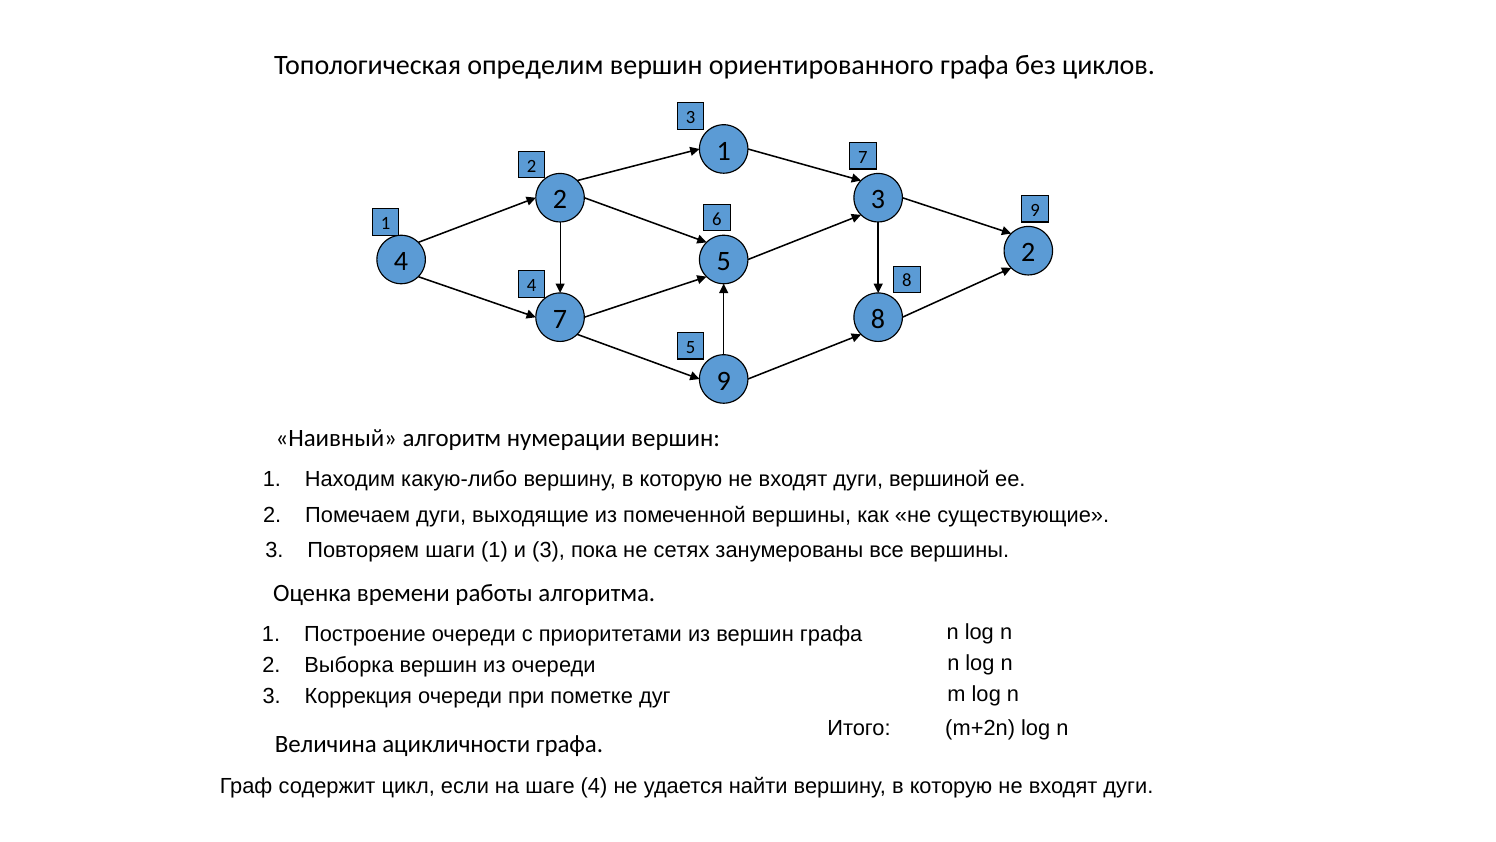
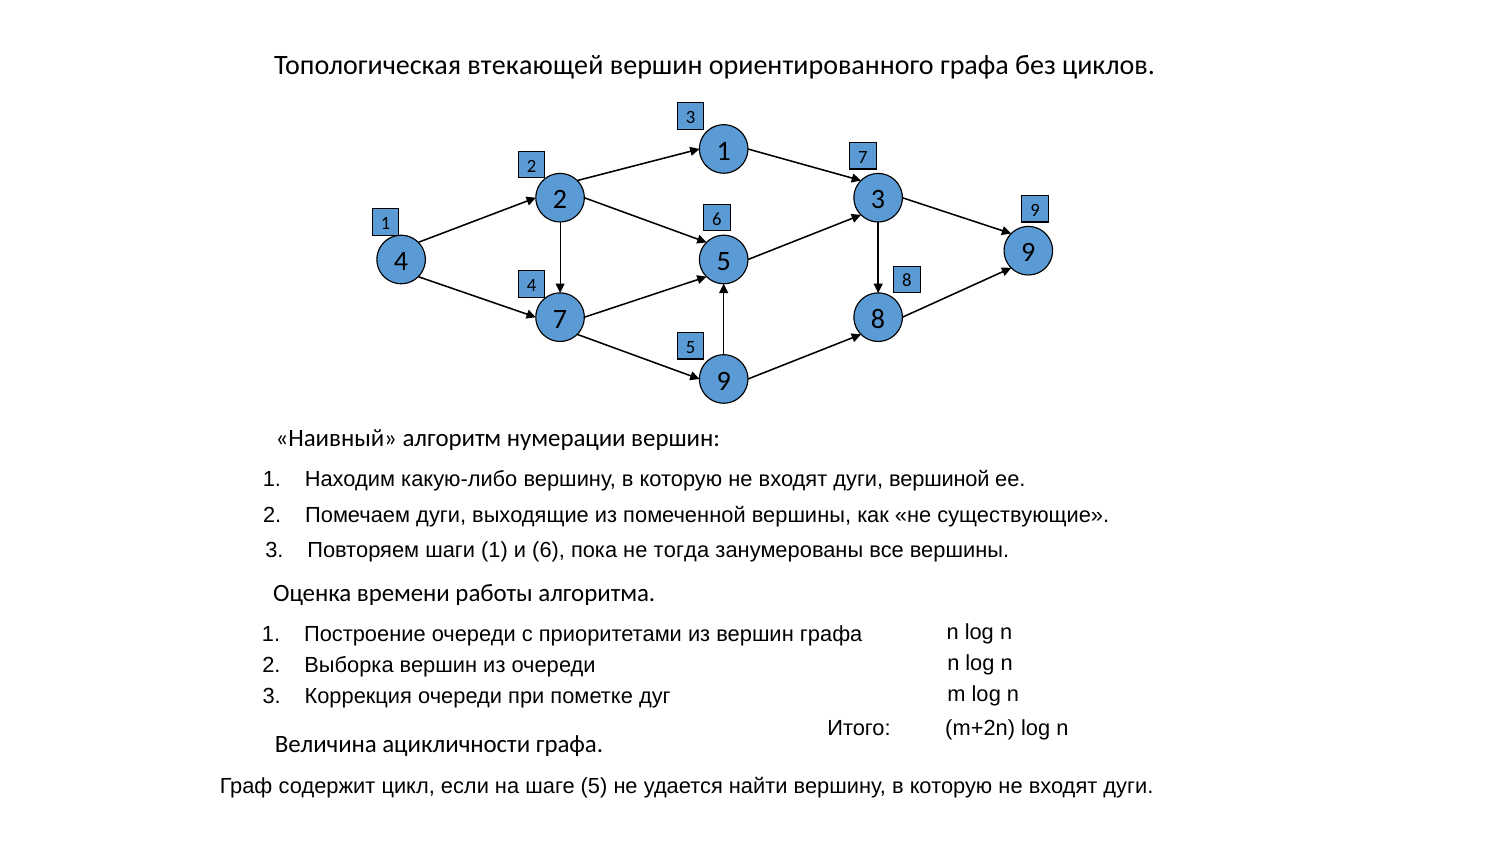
определим: определим -> втекающей (535, 65)
4 2: 2 -> 9 (1028, 252)
и 3: 3 -> 6 (549, 550)
сетях: сетях -> тогда (681, 550)
шаге 4: 4 -> 5 (594, 785)
